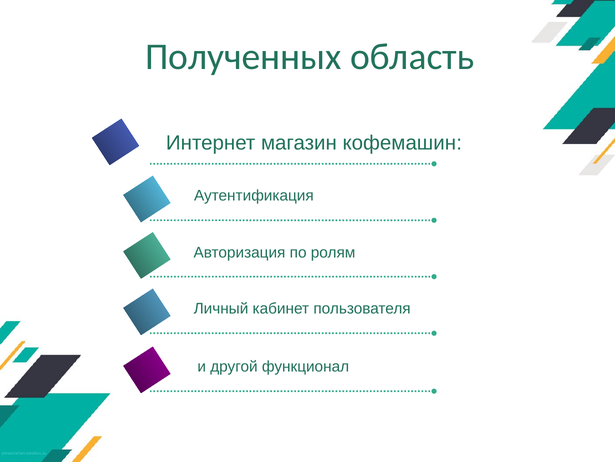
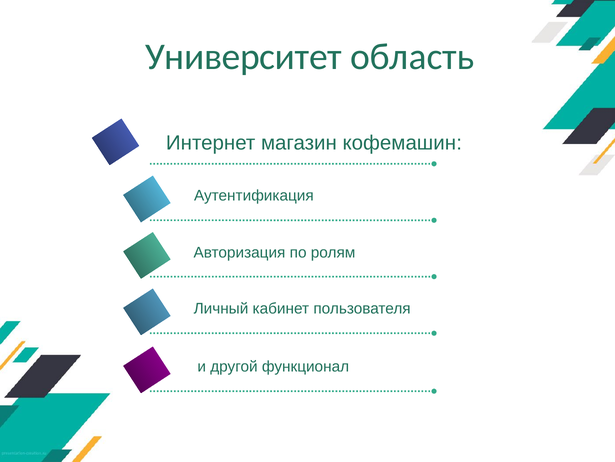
Полученных: Полученных -> Университет (243, 57)
